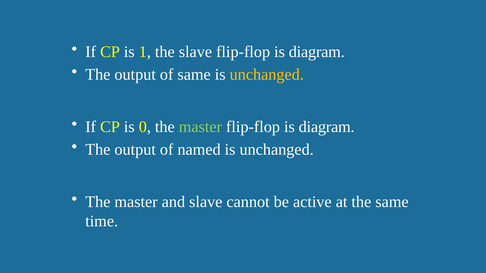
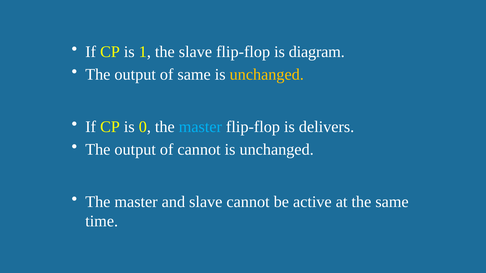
master colour: light green -> light blue (200, 127)
diagram: diagram -> delivers (327, 127)
of named: named -> cannot (199, 150)
